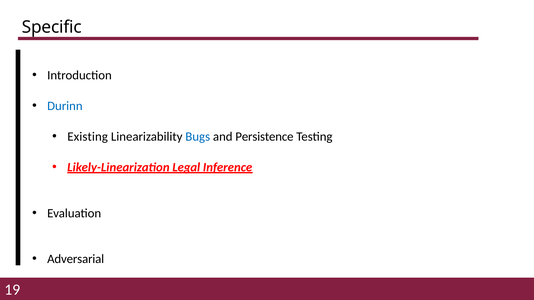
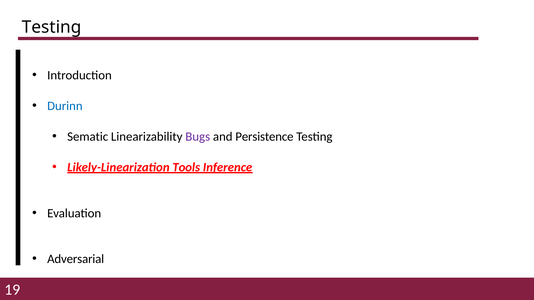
Specific: Specific -> Testing (52, 27)
Existing: Existing -> Sematic (88, 137)
Bugs colour: blue -> purple (198, 137)
Legal: Legal -> Tools (186, 167)
